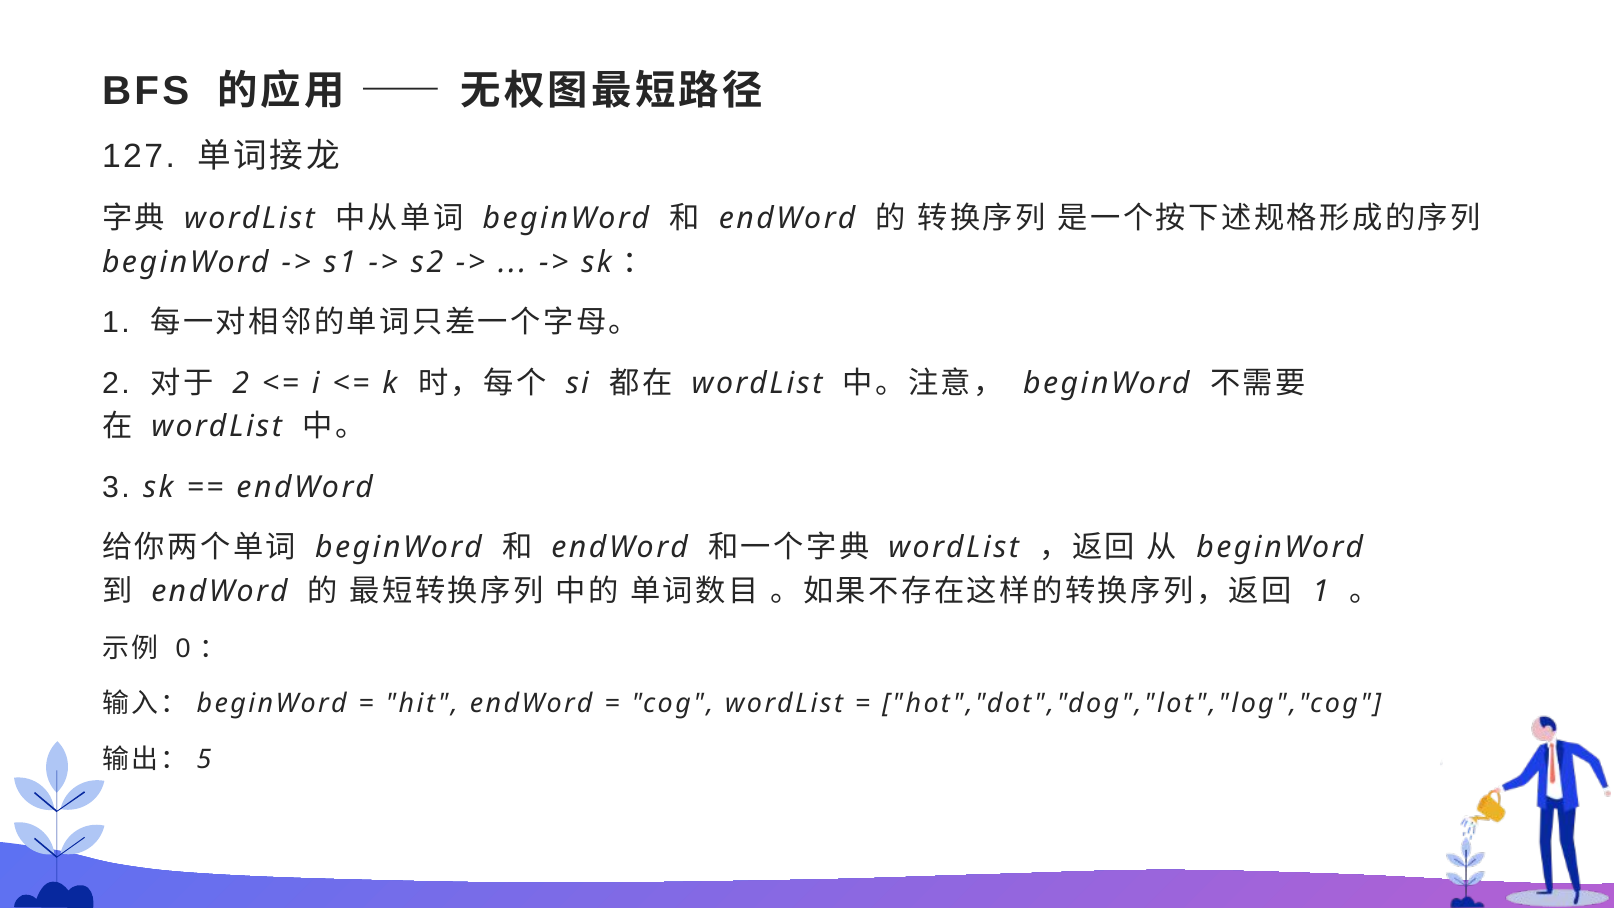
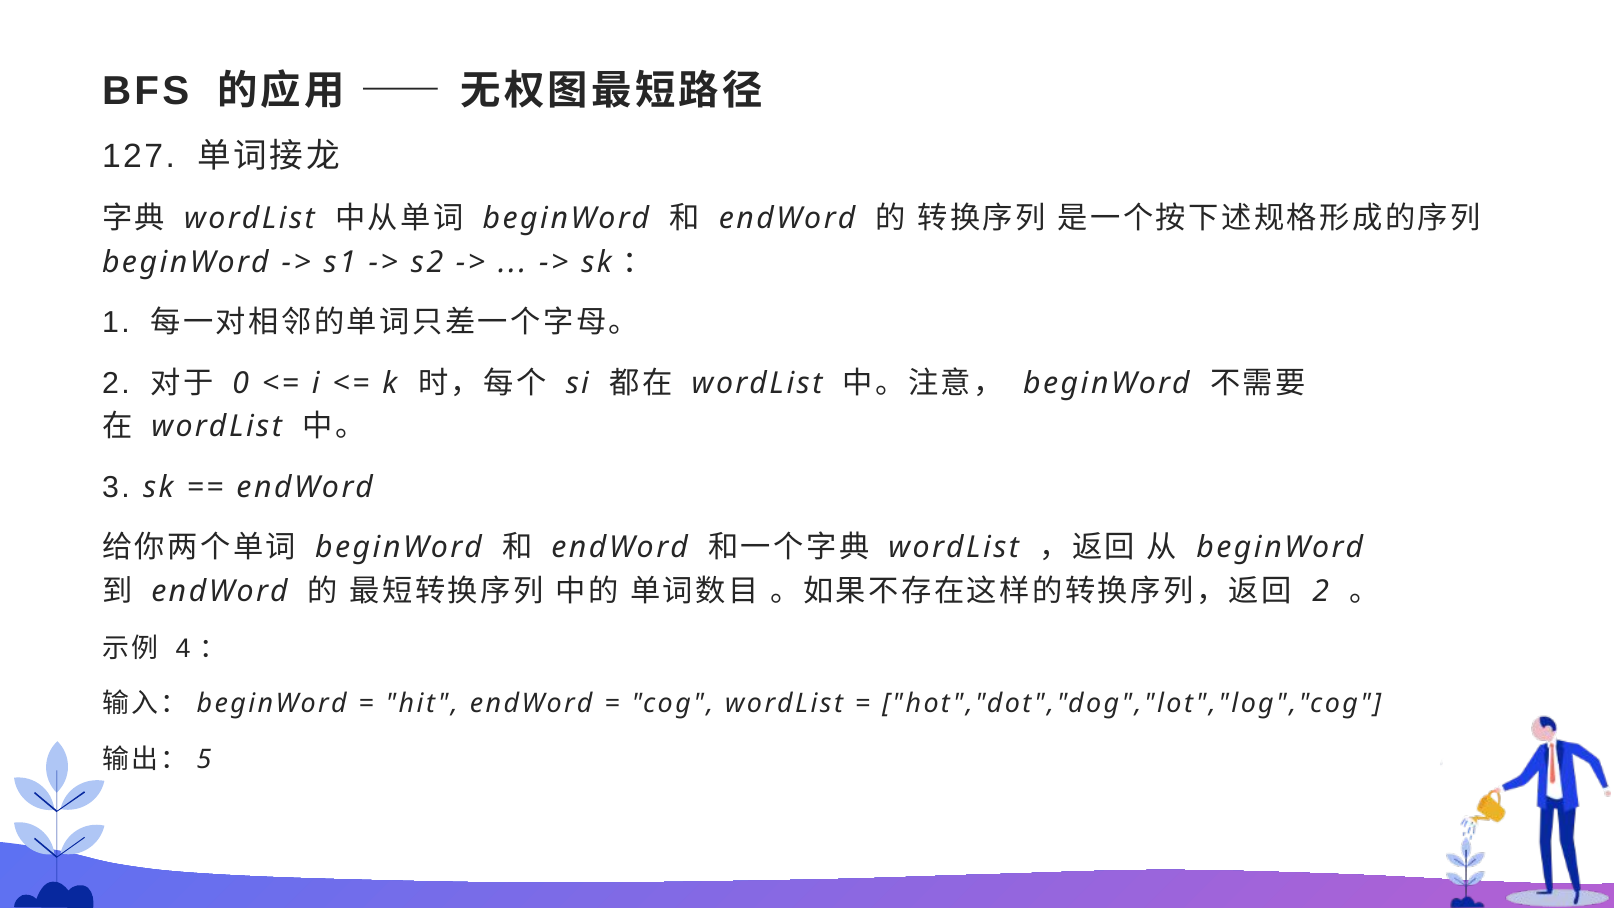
2: 2 -> 0 (241, 383)
1: 1 -> 2 (1321, 591)
0: 0 -> 4 (183, 648)
